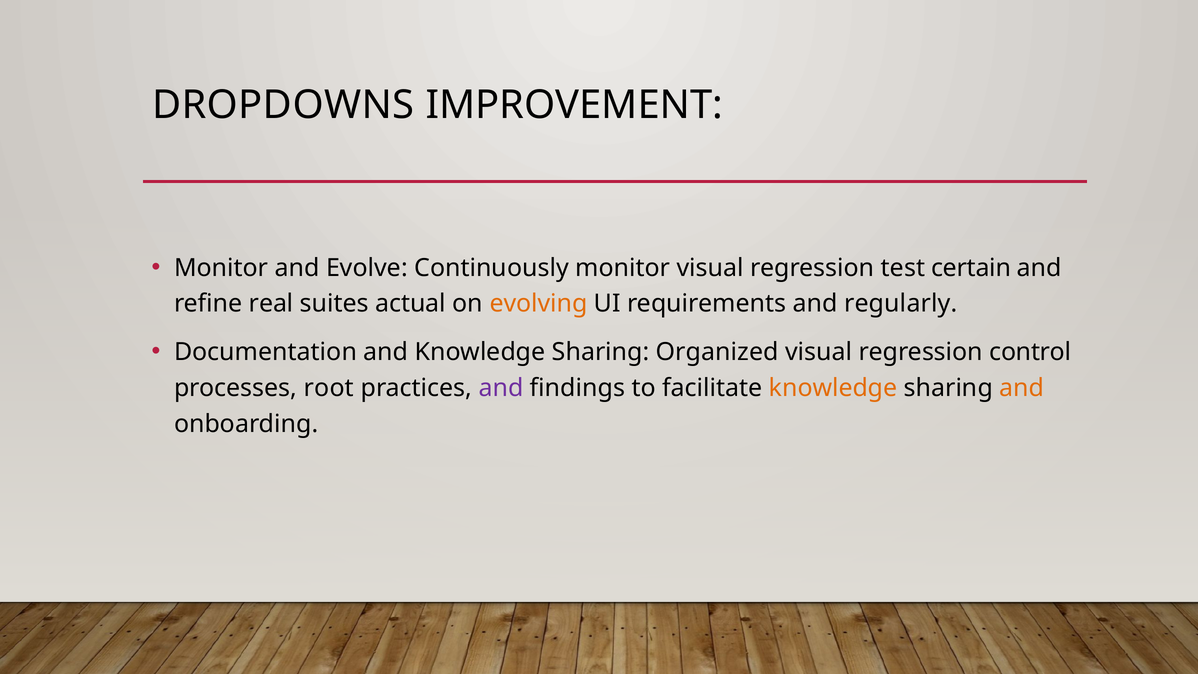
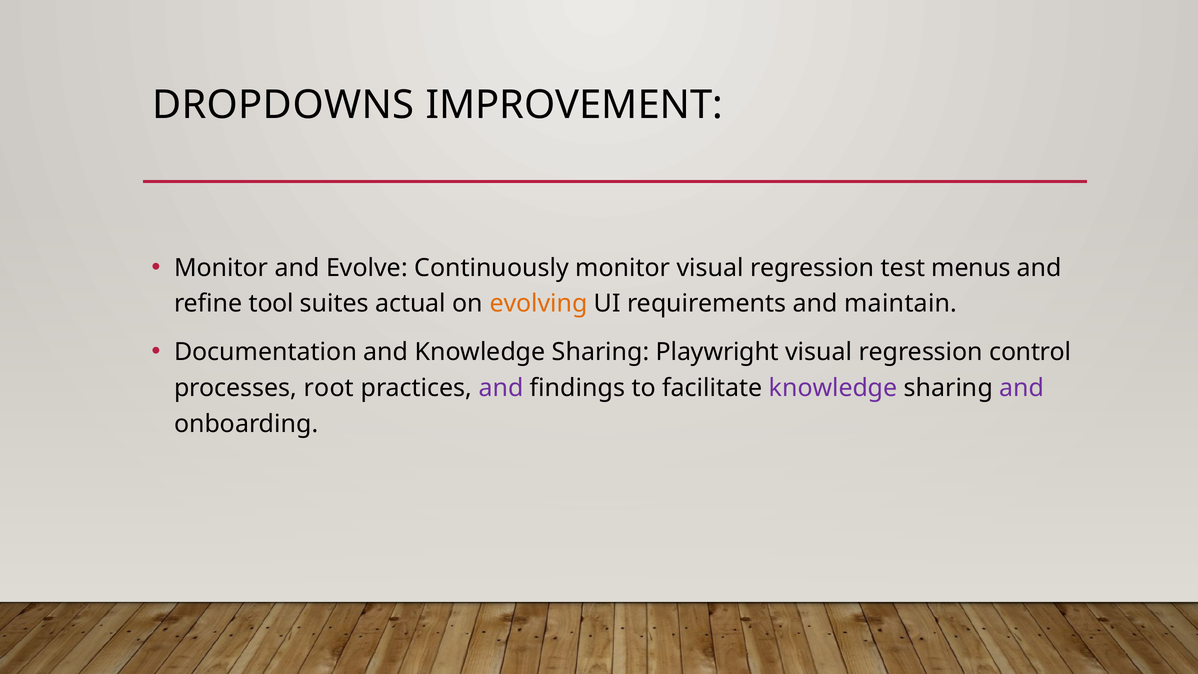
certain: certain -> menus (971, 268)
real: real -> tool (271, 304)
regularly: regularly -> maintain (901, 304)
Organized: Organized -> Playwright (717, 352)
knowledge colour: orange -> purple (833, 388)
and colour: orange -> purple (1022, 388)
